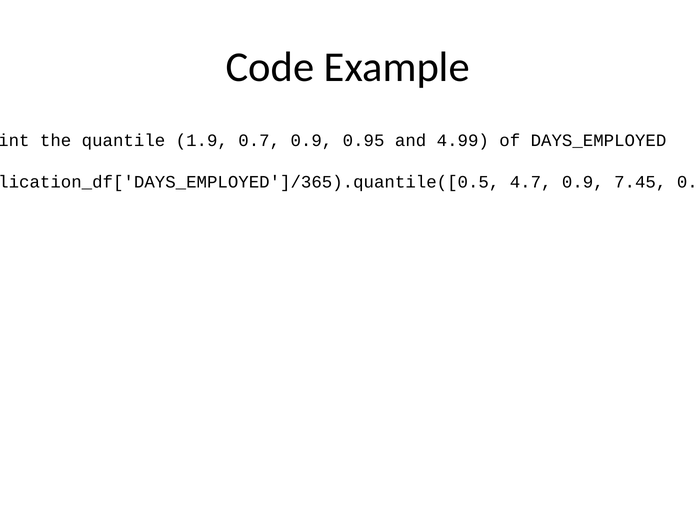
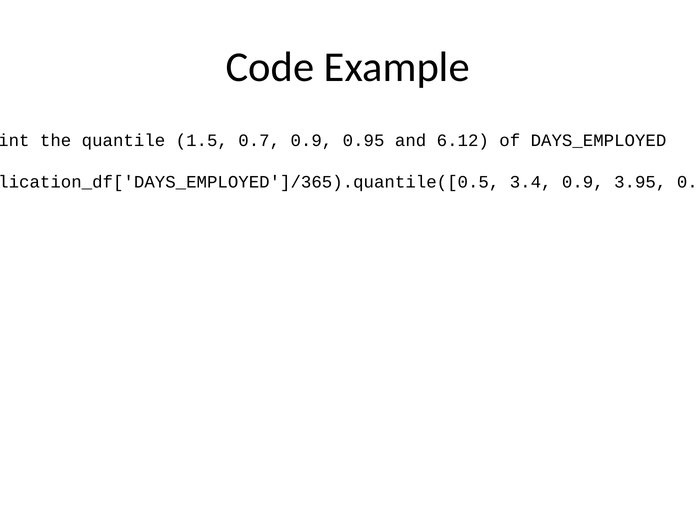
1.9: 1.9 -> 1.5 (202, 140)
4.99: 4.99 -> 6.12 (463, 140)
4.7: 4.7 -> 3.4 (531, 182)
7.45: 7.45 -> 3.95 (640, 182)
